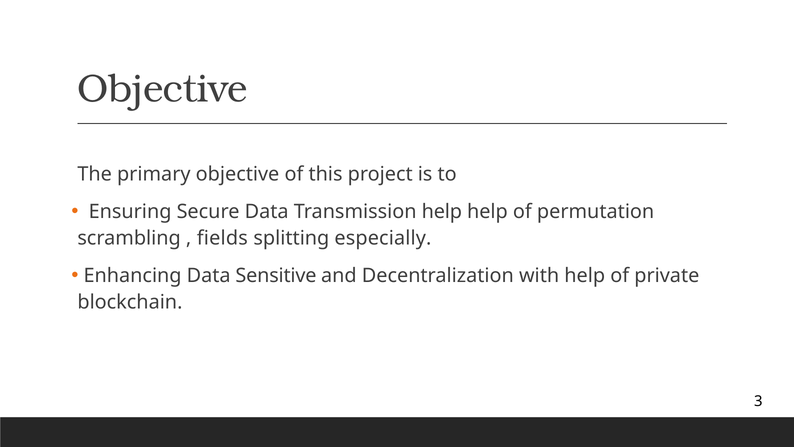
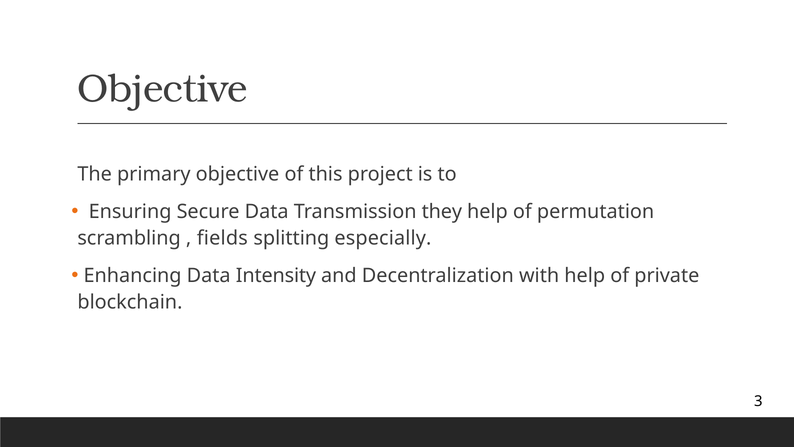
Transmission help: help -> they (442, 212)
Sensitive: Sensitive -> Intensity (276, 276)
